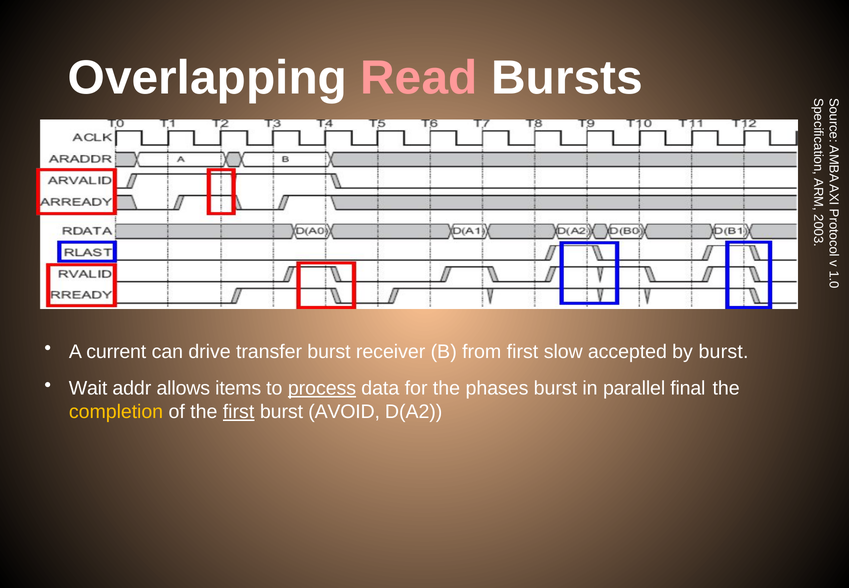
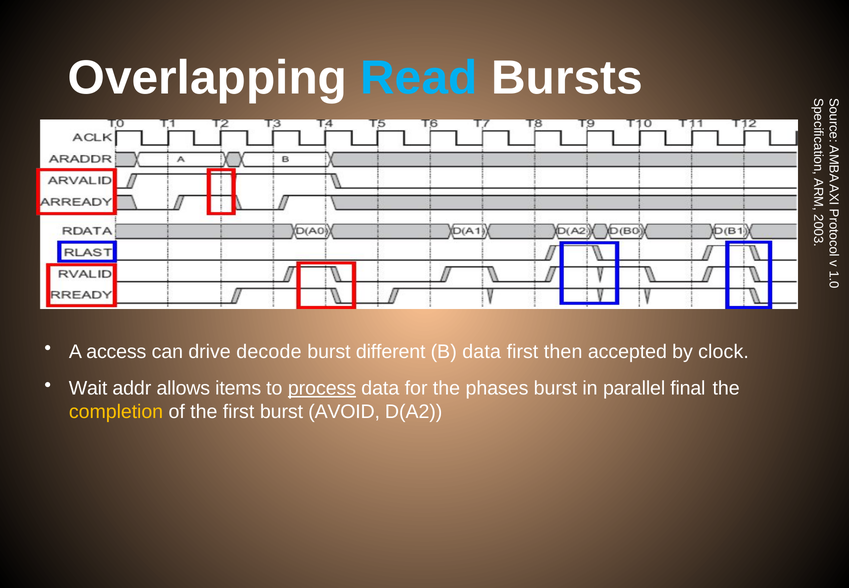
Read colour: pink -> light blue (419, 78)
current: current -> access (116, 352)
transfer: transfer -> decode (269, 352)
receiver: receiver -> different (391, 352)
B from: from -> data (482, 352)
slow: slow -> then (563, 352)
by burst: burst -> clock (724, 352)
first underline: present -> none (239, 412)
